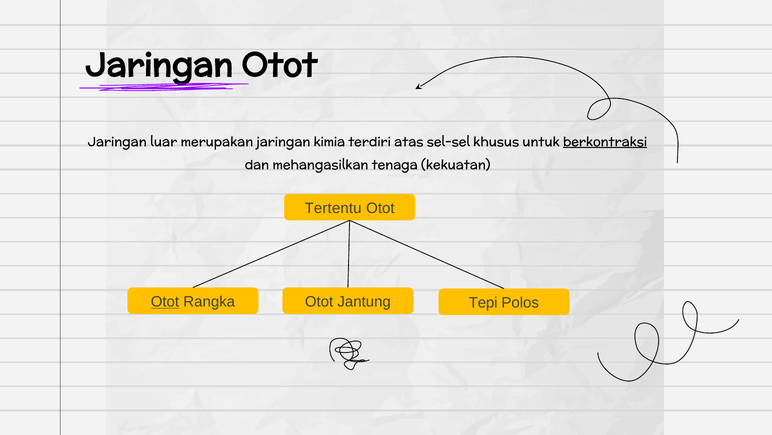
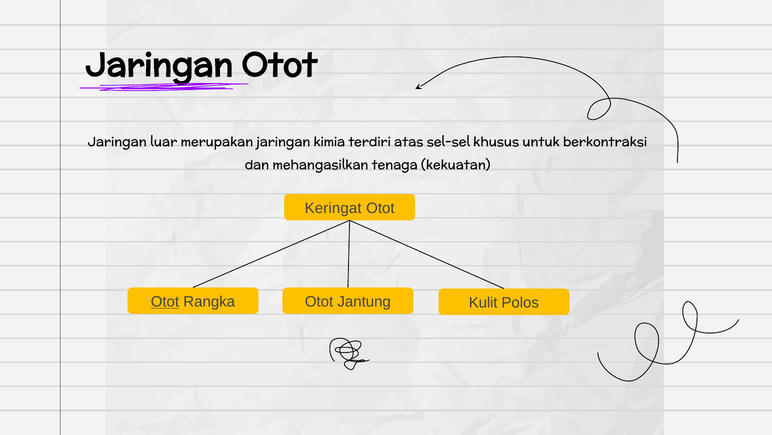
berkontraksi underline: present -> none (605, 142)
Tertentu: Tertentu -> Keringat (333, 208)
Tepi: Tepi -> Kulit (483, 302)
